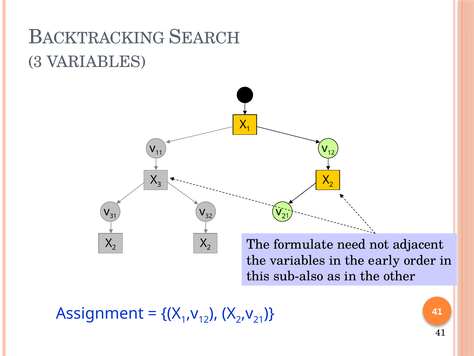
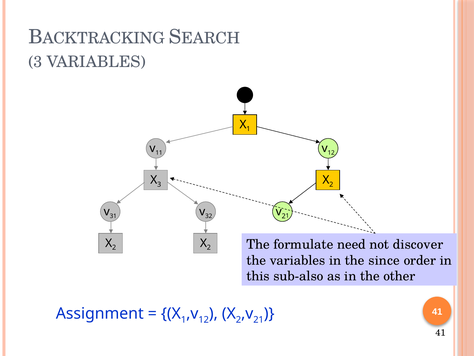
adjacent: adjacent -> discover (418, 244)
early: early -> since (384, 260)
